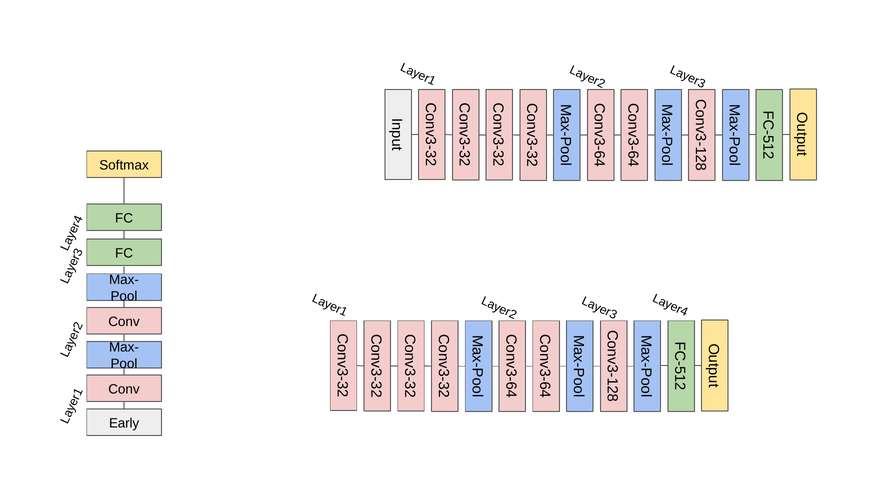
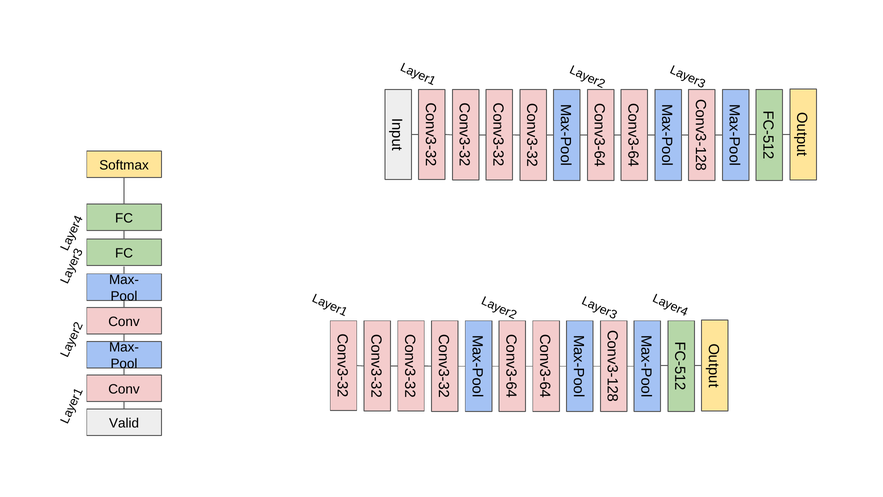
Early: Early -> Valid (124, 423)
